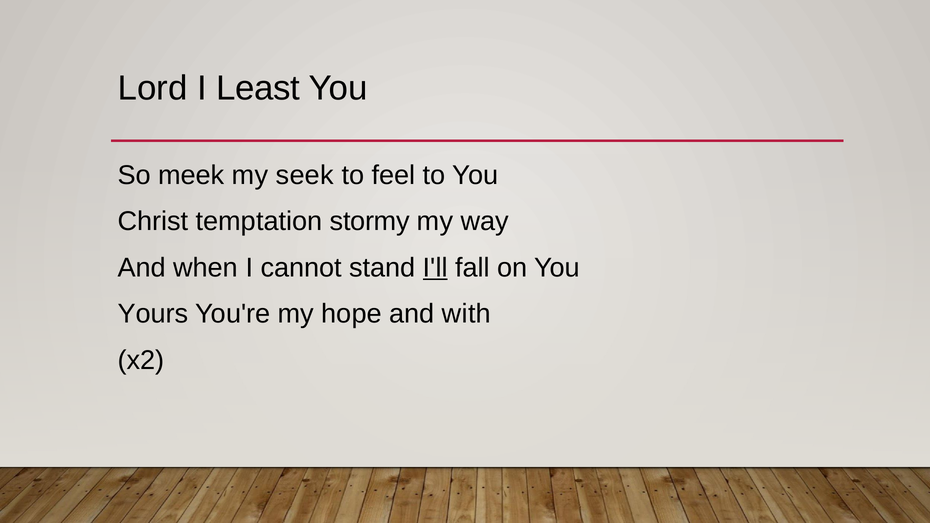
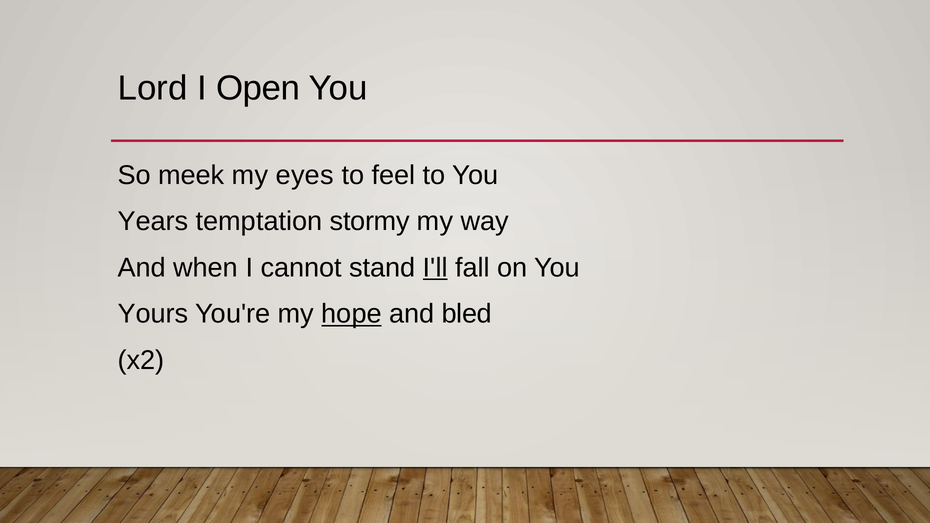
Least: Least -> Open (258, 88)
seek: seek -> eyes (305, 175)
Christ: Christ -> Years (153, 222)
hope underline: none -> present (352, 314)
with: with -> bled (467, 314)
